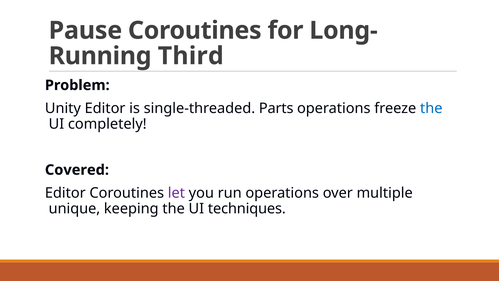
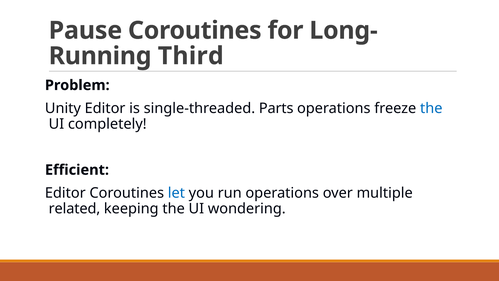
Covered: Covered -> Efficient (77, 170)
let colour: purple -> blue (176, 193)
unique: unique -> related (74, 208)
techniques: techniques -> wondering (247, 208)
